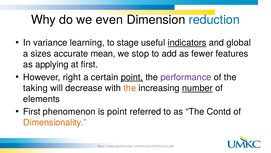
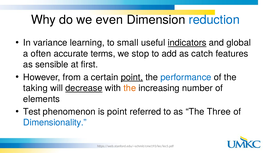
stage: stage -> small (128, 43)
sizes: sizes -> often (41, 53)
mean: mean -> terms (103, 53)
fewer: fewer -> catch (202, 53)
applying: applying -> sensible (52, 64)
right: right -> from (72, 77)
performance colour: purple -> blue (186, 77)
decrease underline: none -> present (84, 88)
number underline: present -> none (197, 88)
First: First -> Test (32, 111)
Contd: Contd -> Three (219, 111)
Dimensionality colour: orange -> blue (55, 122)
